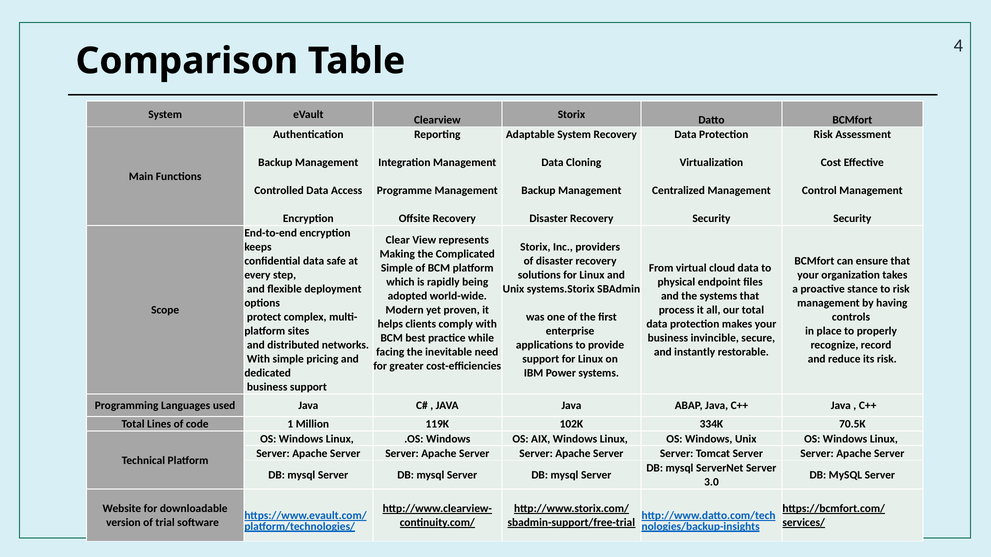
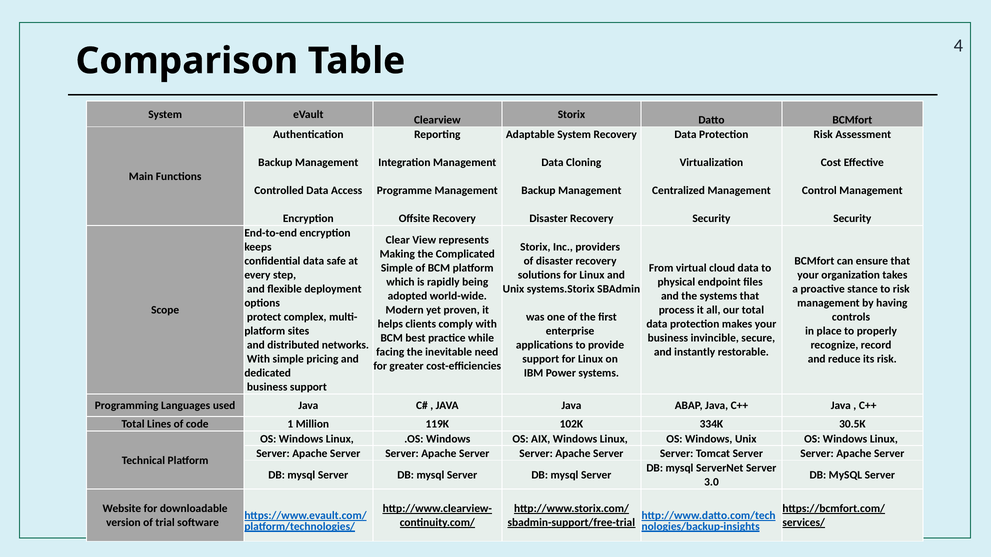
70.5K: 70.5K -> 30.5K (852, 425)
